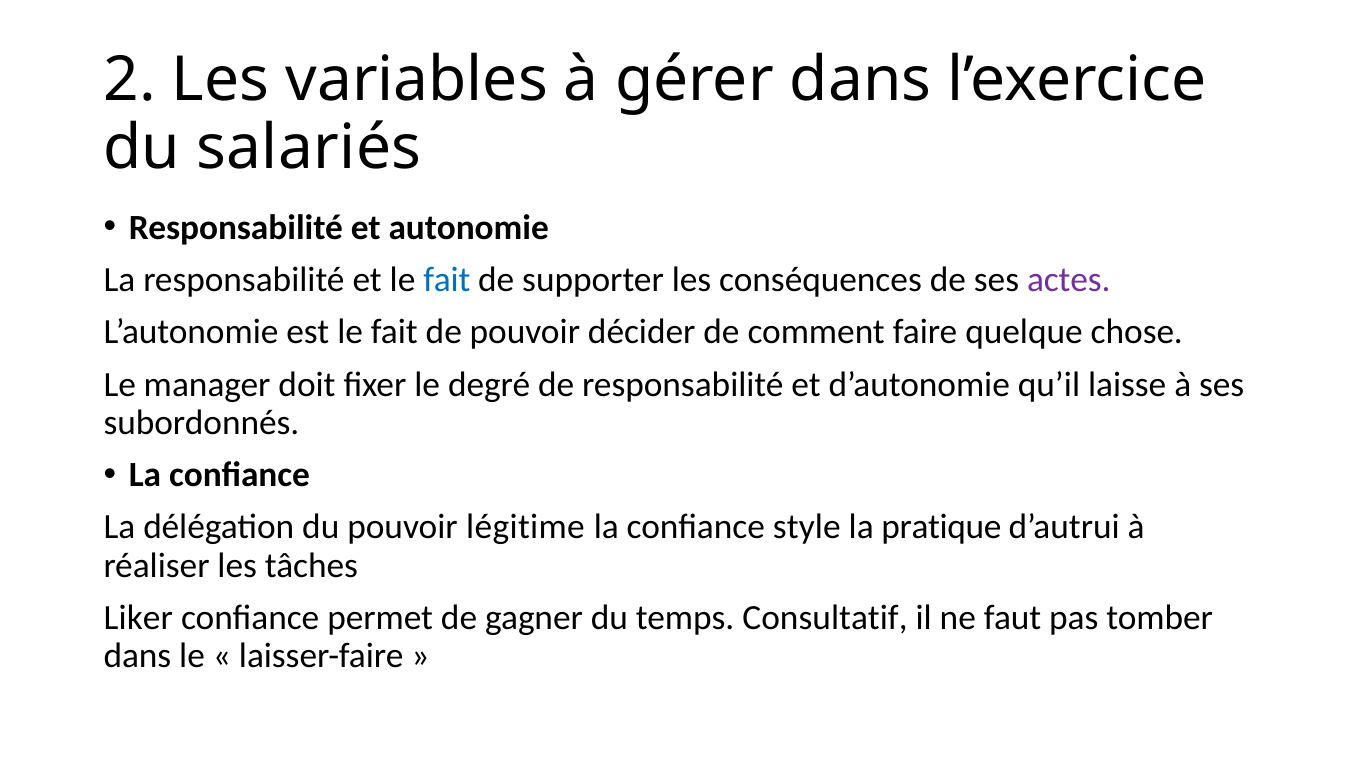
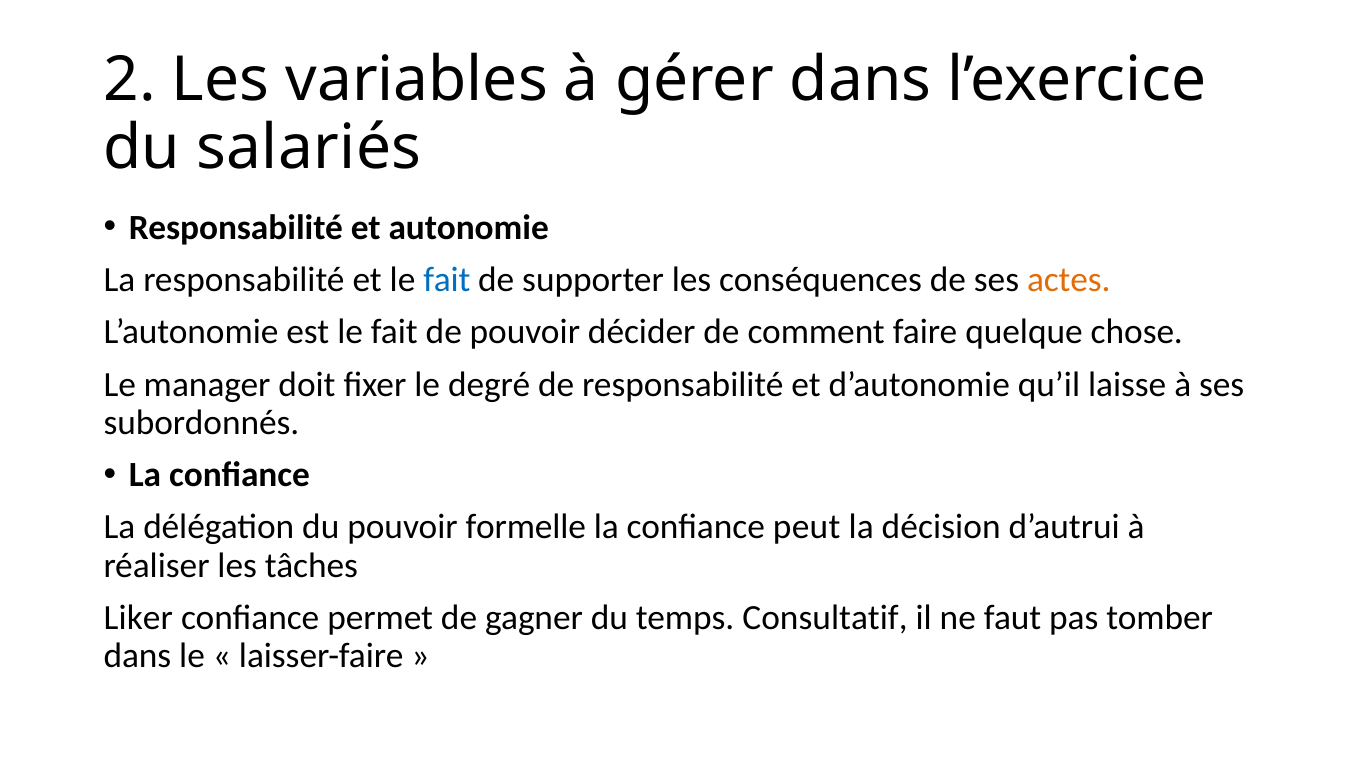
actes colour: purple -> orange (1069, 280)
légitime: légitime -> formelle (526, 527)
style: style -> peut (807, 527)
pratique: pratique -> décision (941, 527)
